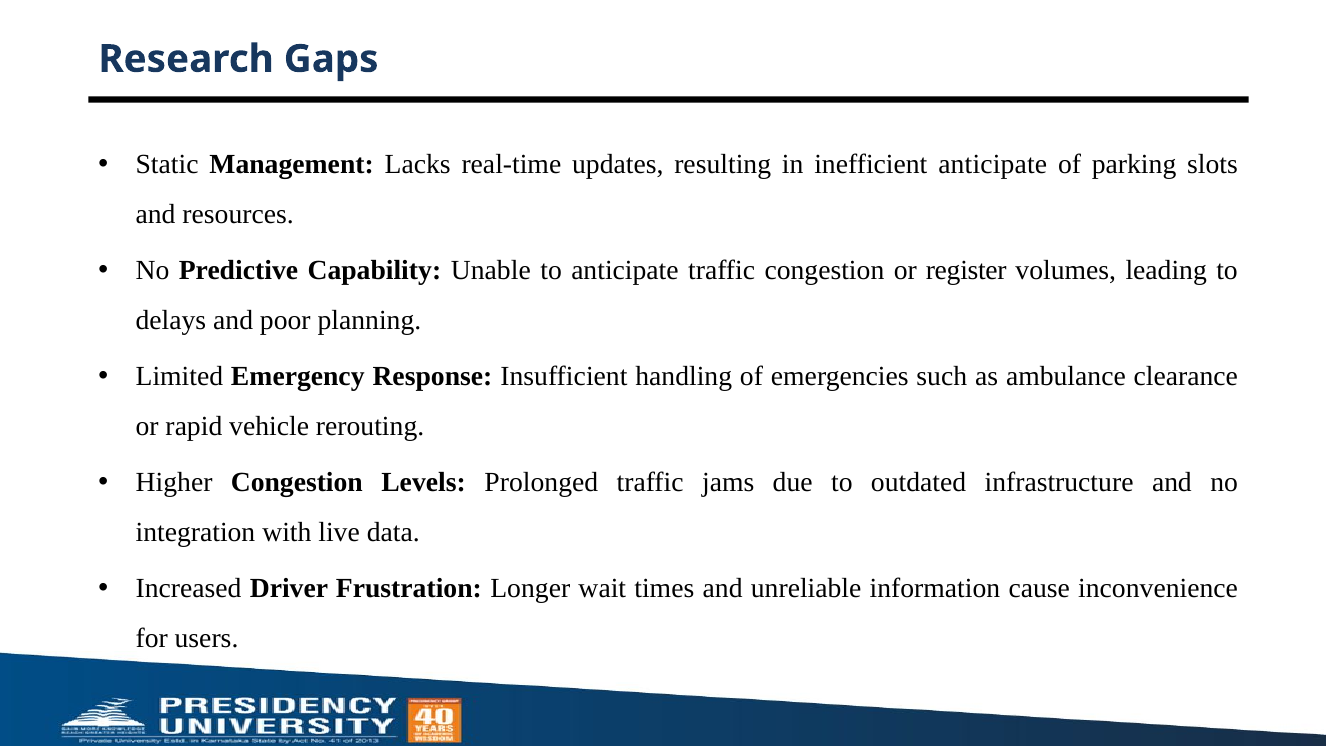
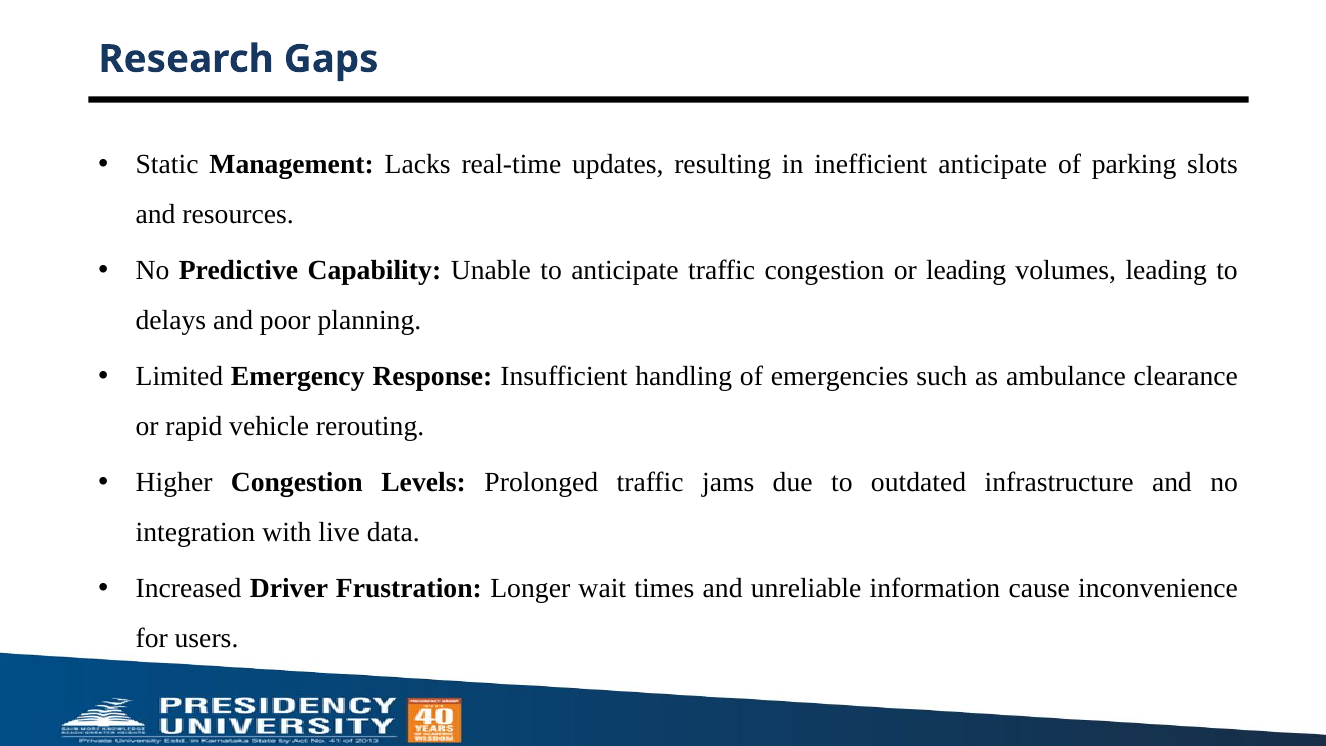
or register: register -> leading (966, 270)
